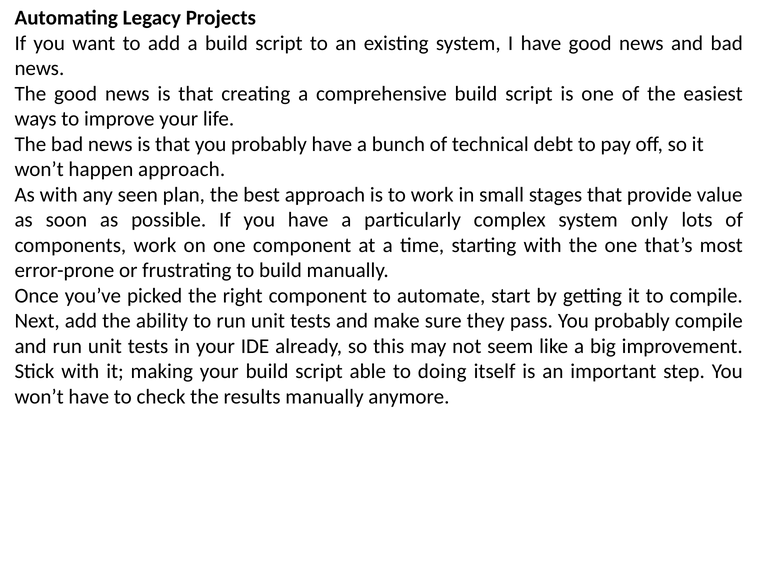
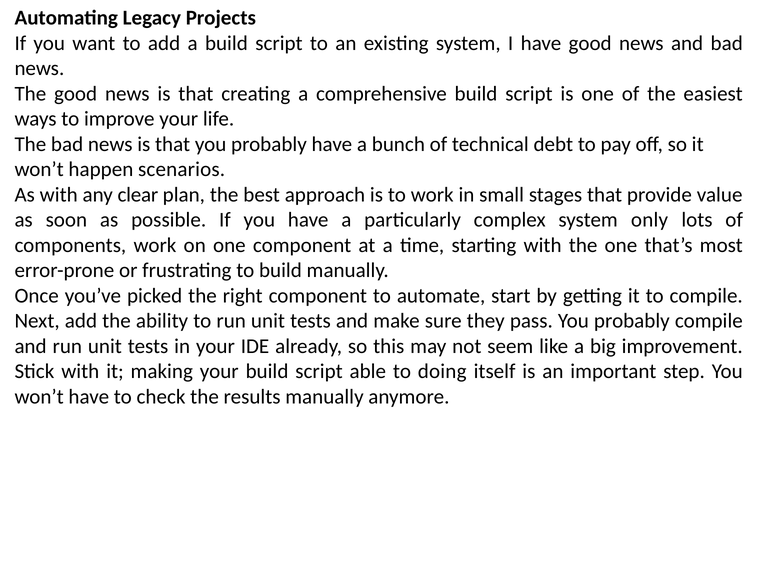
happen approach: approach -> scenarios (182, 169)
seen: seen -> clear (138, 194)
